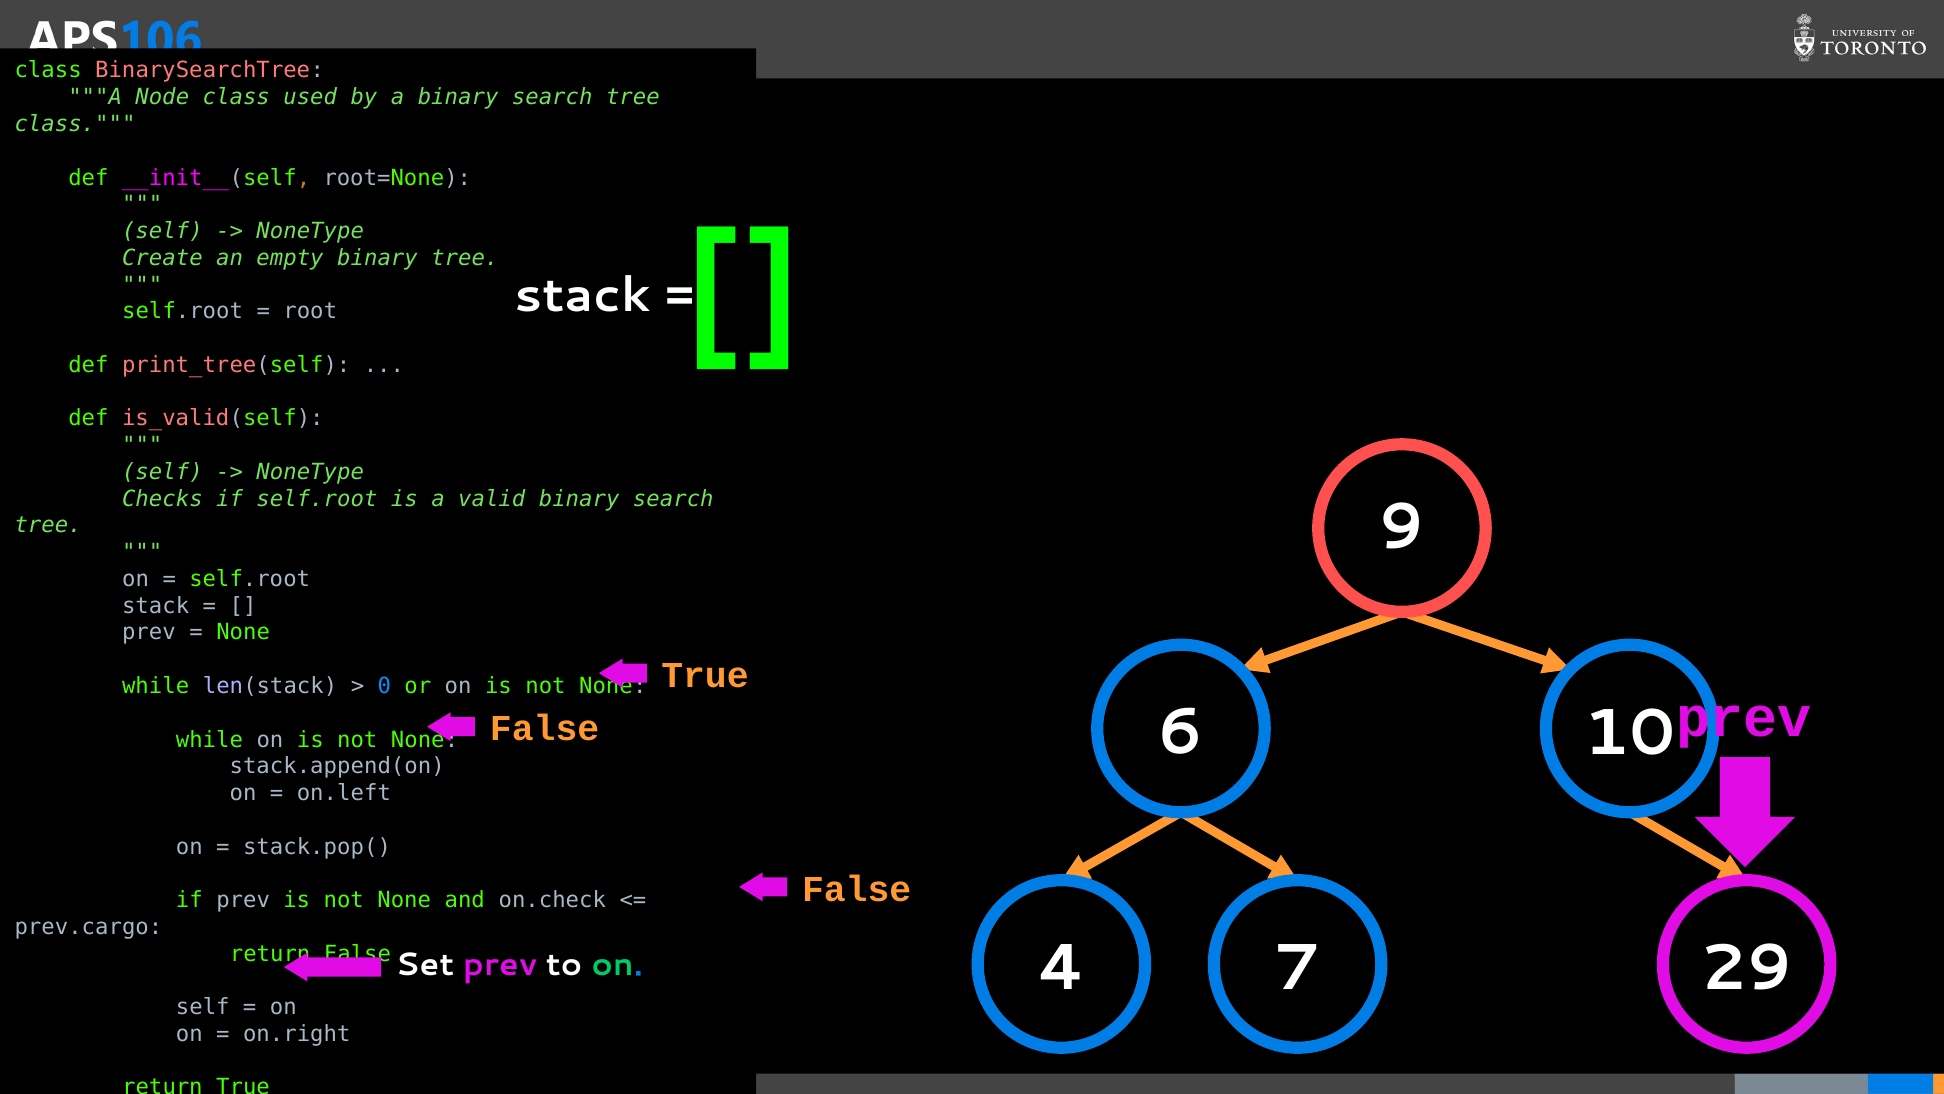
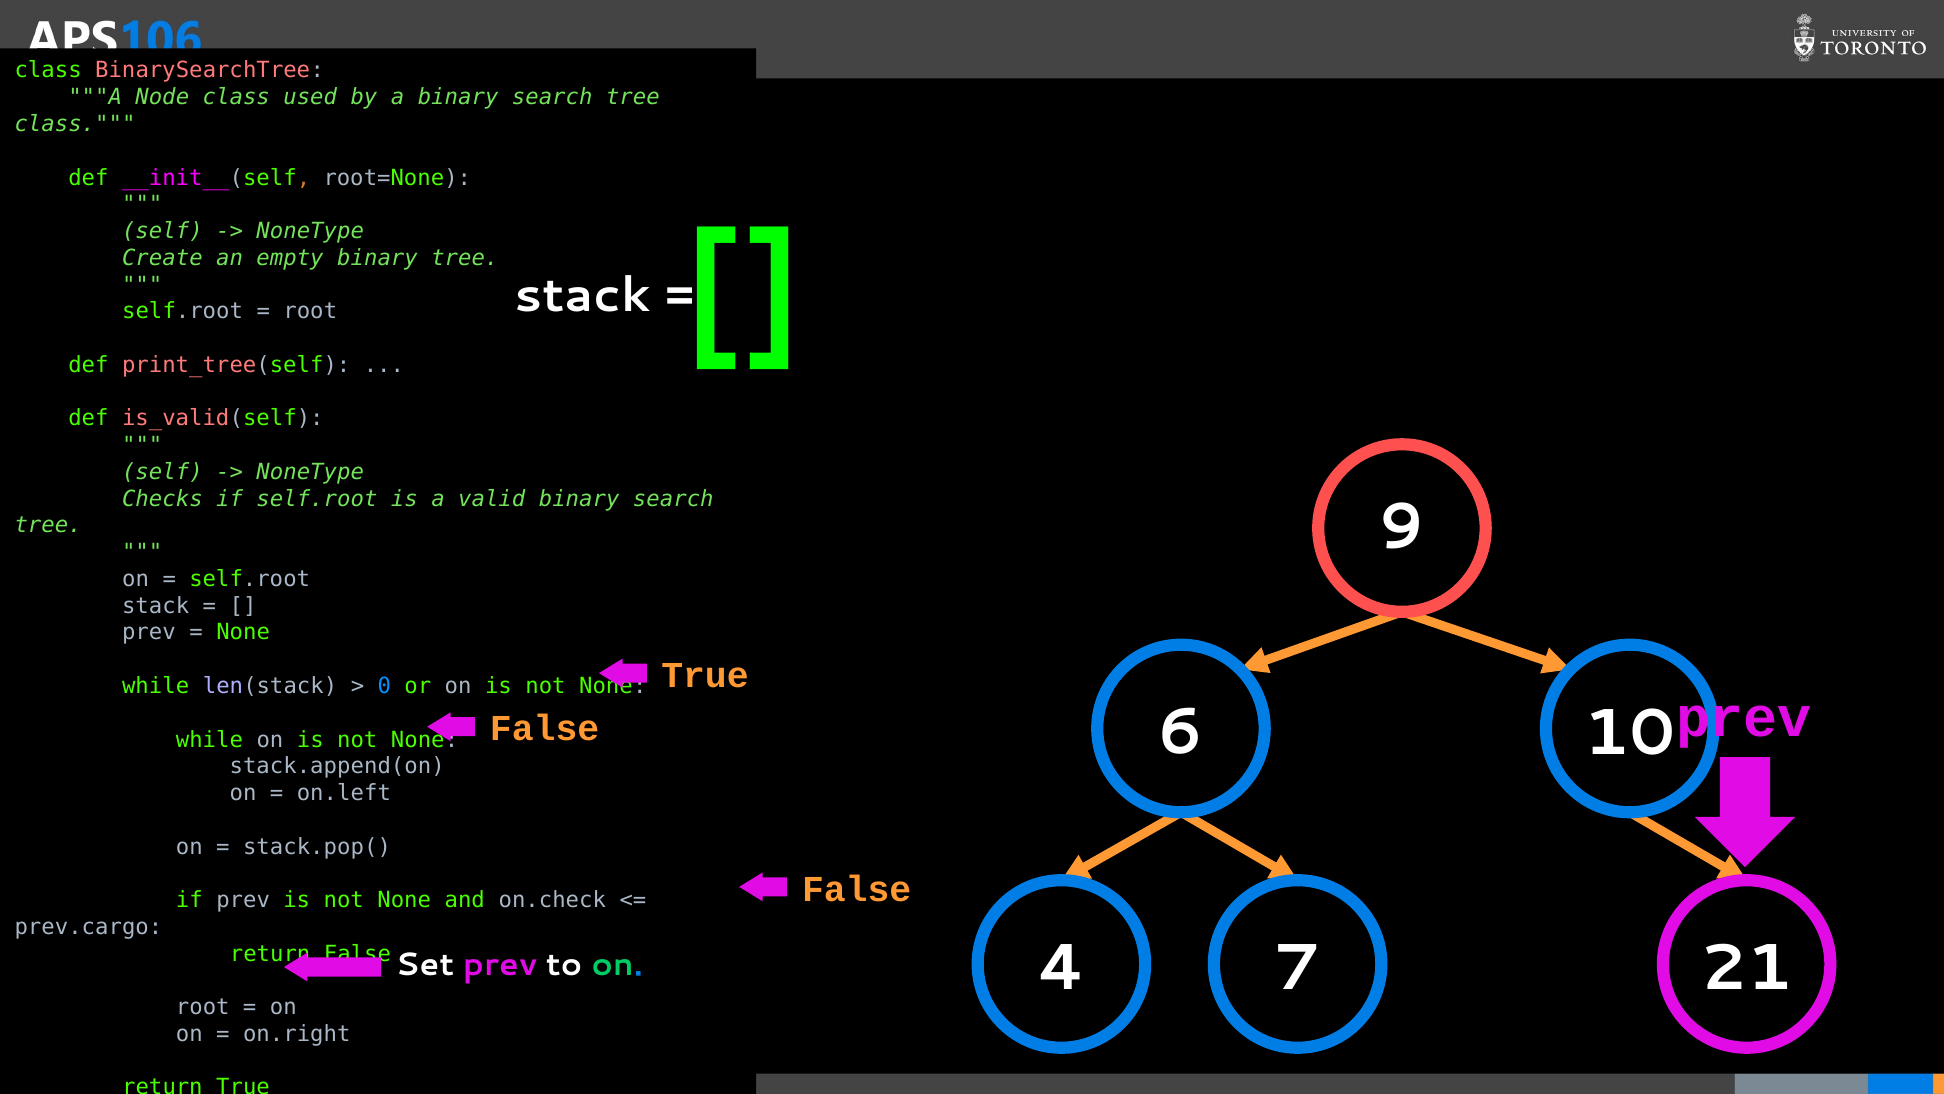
29: 29 -> 21 (1747, 968)
self: self -> root (203, 1007)
